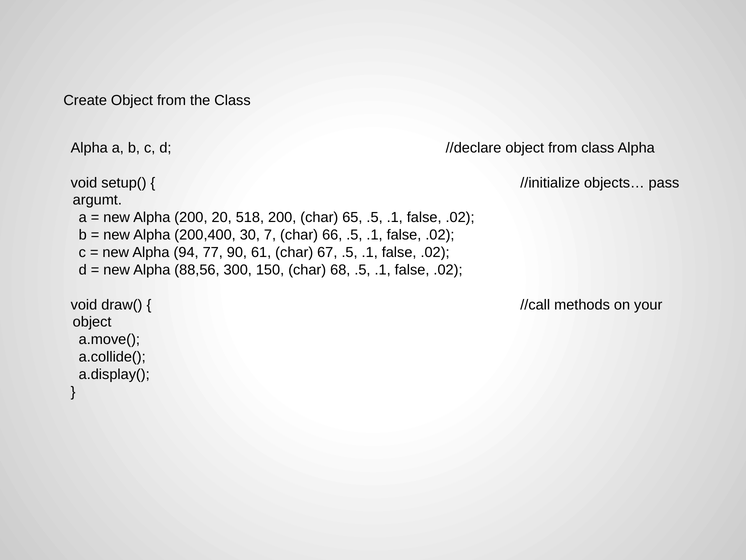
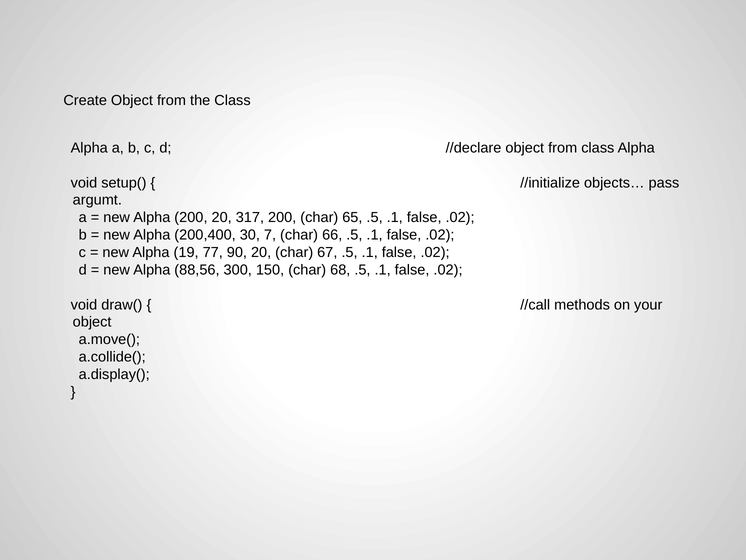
518: 518 -> 317 (250, 217)
94: 94 -> 19 (186, 252)
90 61: 61 -> 20 (261, 252)
